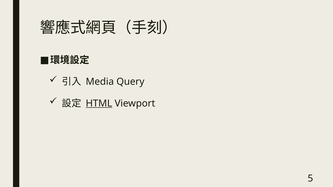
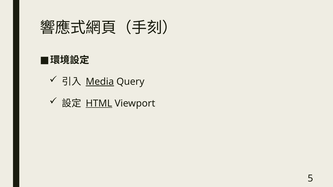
Media underline: none -> present (100, 82)
